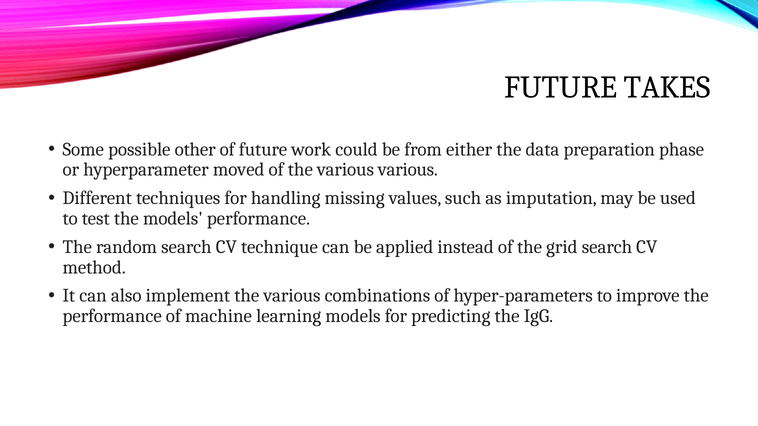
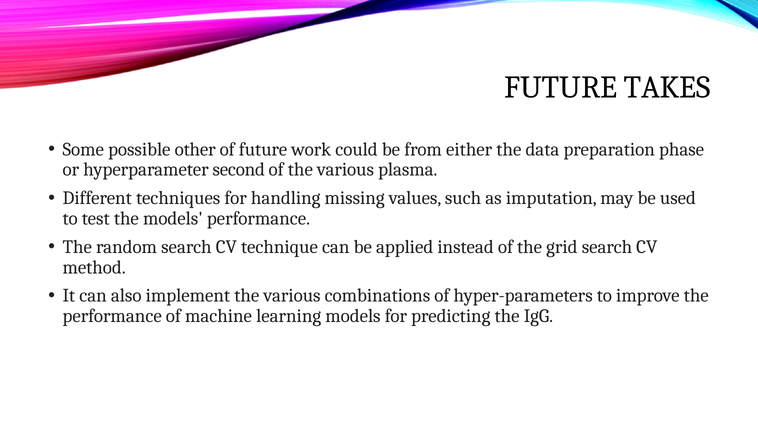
moved: moved -> second (239, 170)
various various: various -> plasma (408, 170)
